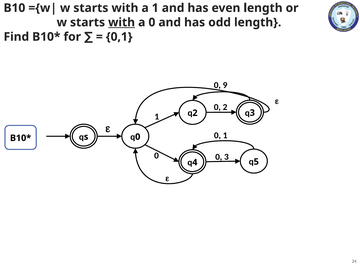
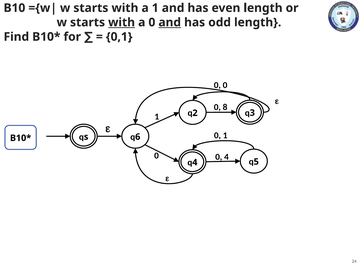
and underline: none -> present (170, 22)
0 9: 9 -> 0 (225, 85)
0 2: 2 -> 8 (225, 107)
0: 0 -> 6 (138, 137)
0 3: 3 -> 4 (226, 157)
